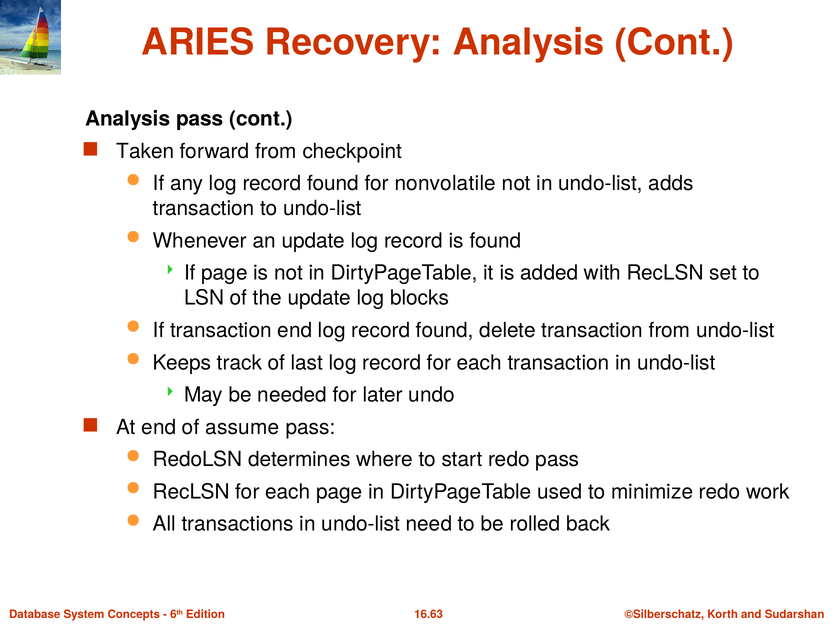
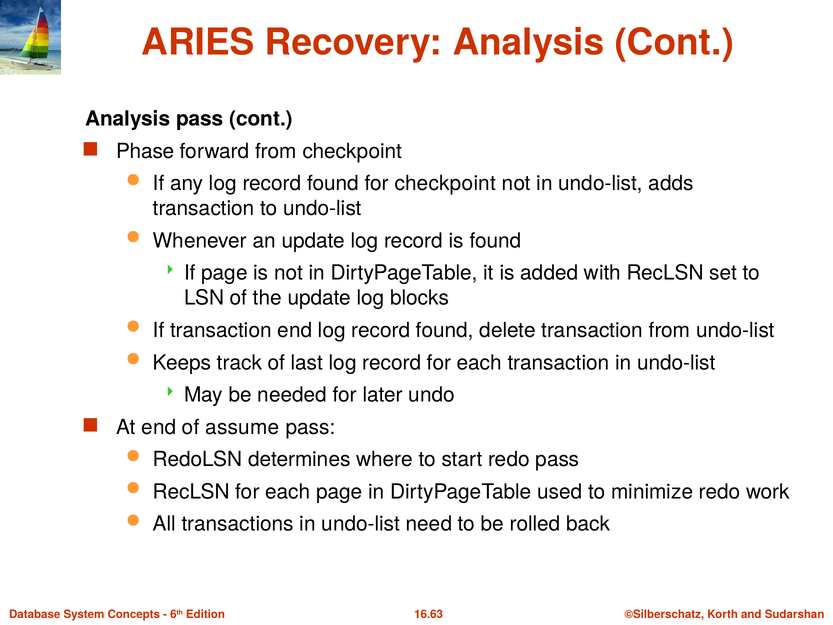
Taken: Taken -> Phase (145, 151)
for nonvolatile: nonvolatile -> checkpoint (445, 183)
